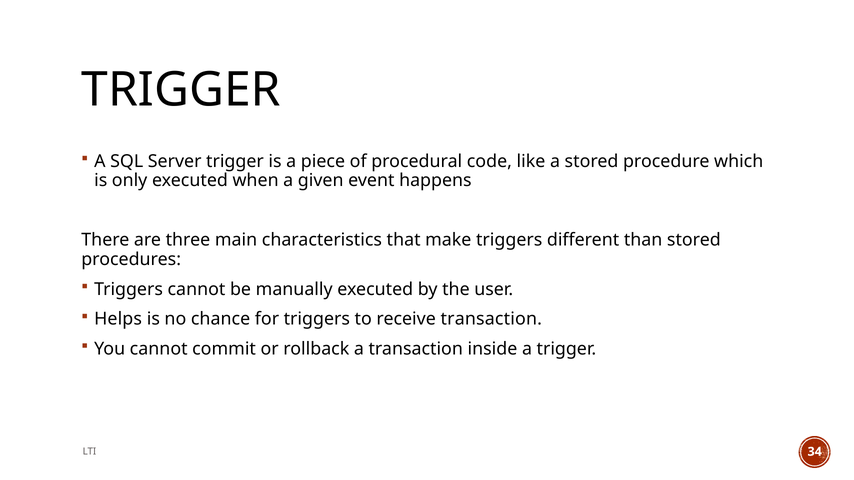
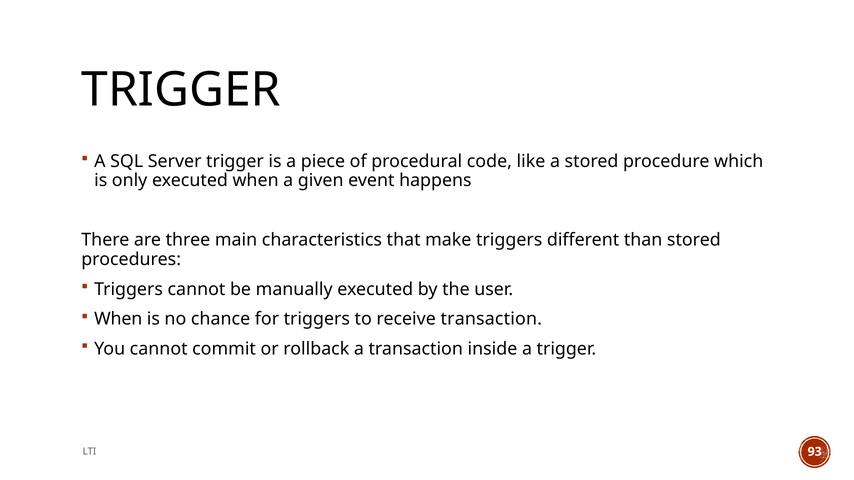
Helps: Helps -> When (118, 319)
34: 34 -> 93 (815, 452)
